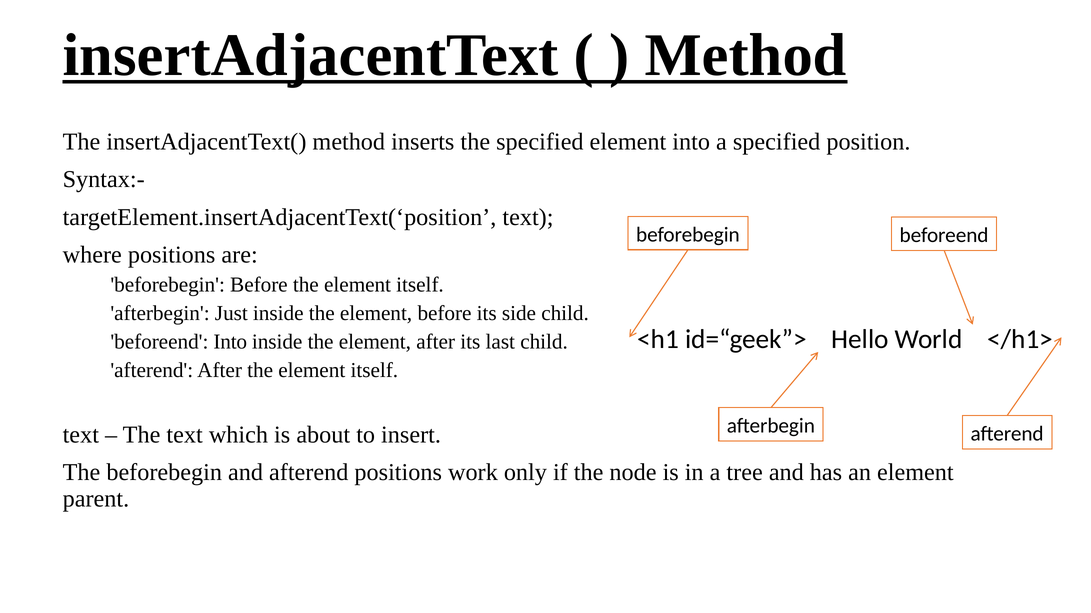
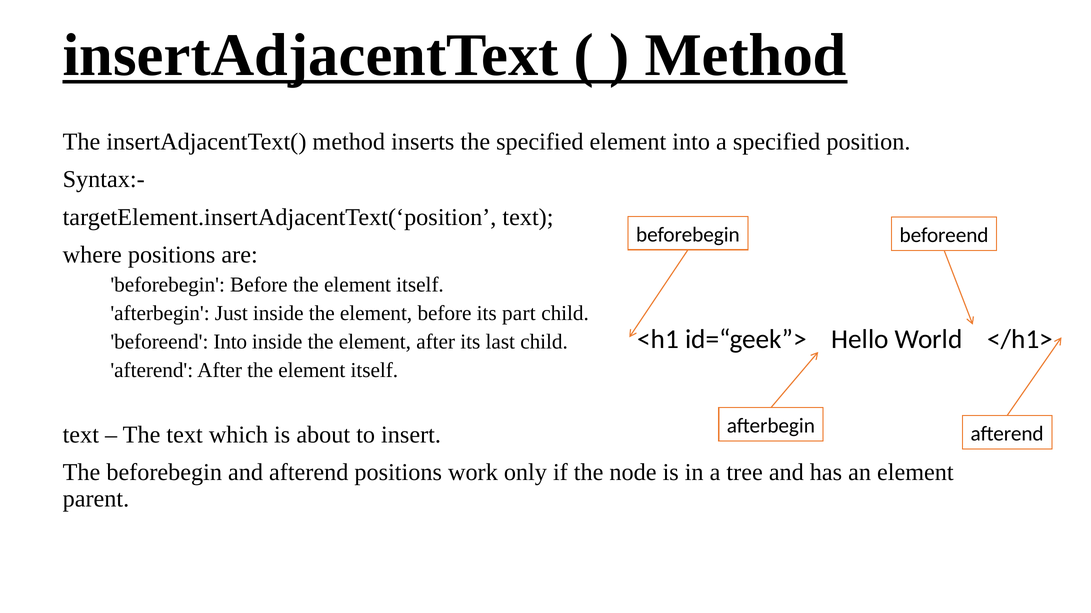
side: side -> part (519, 314)
